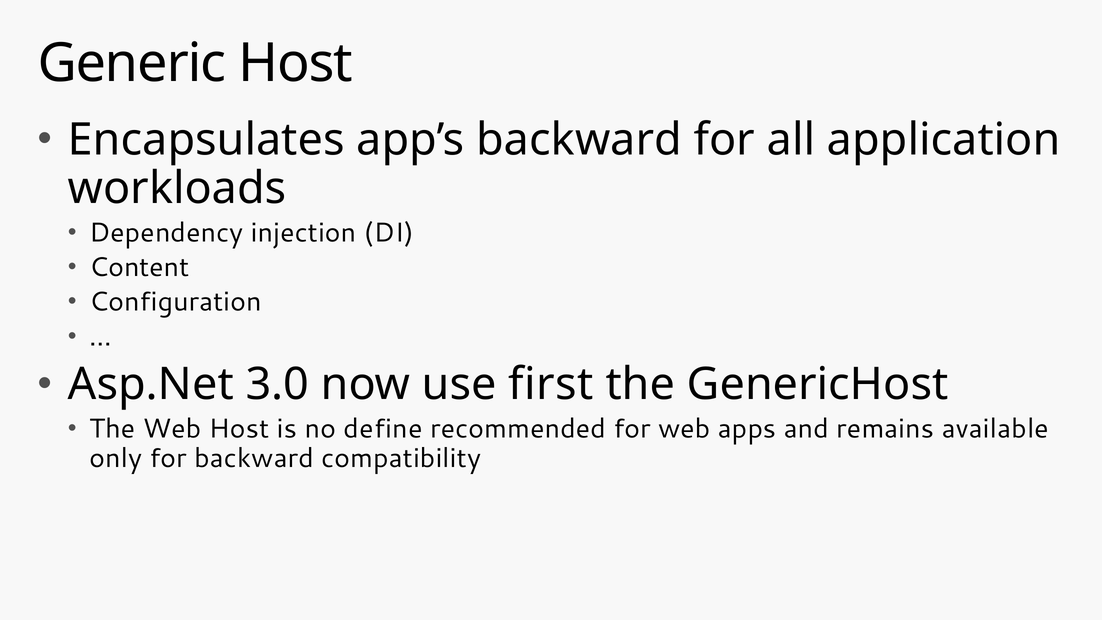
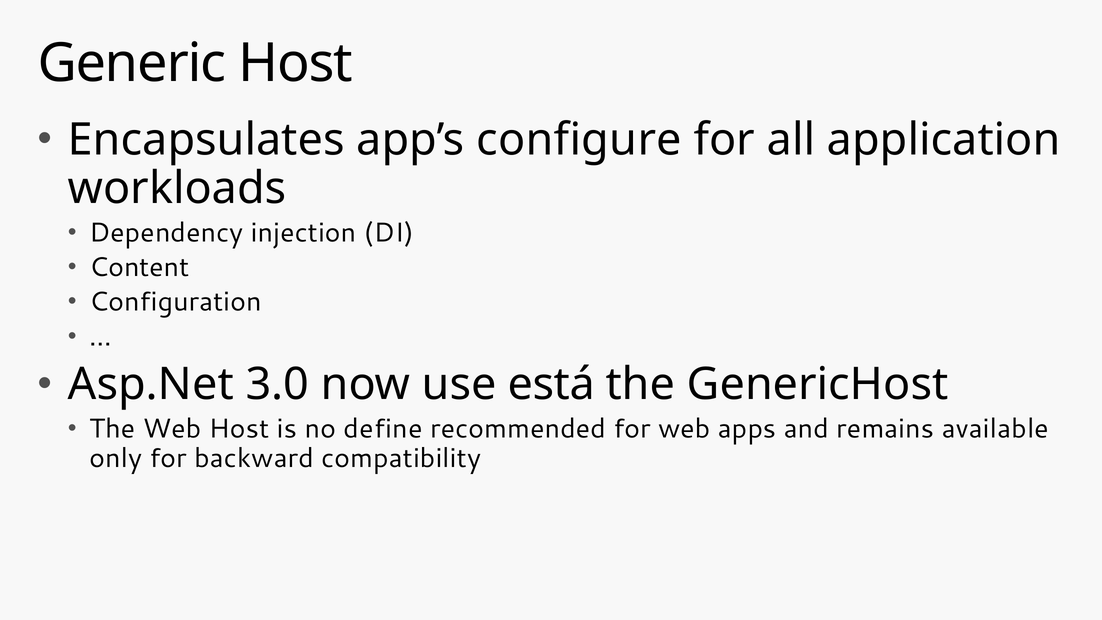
app’s backward: backward -> configure (579, 140)
first: first -> está (551, 384)
